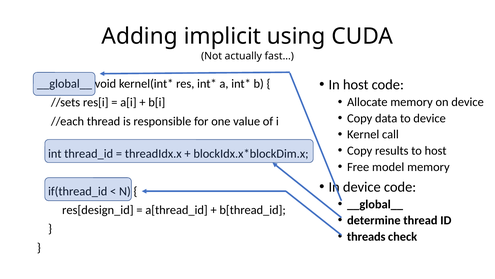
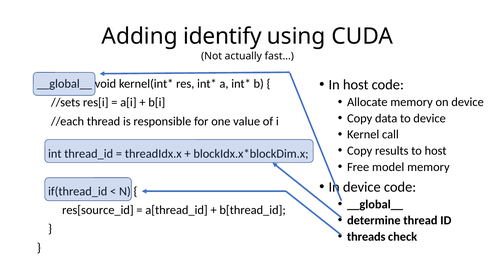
implicit: implicit -> identify (222, 36)
res[design_id: res[design_id -> res[source_id (98, 210)
